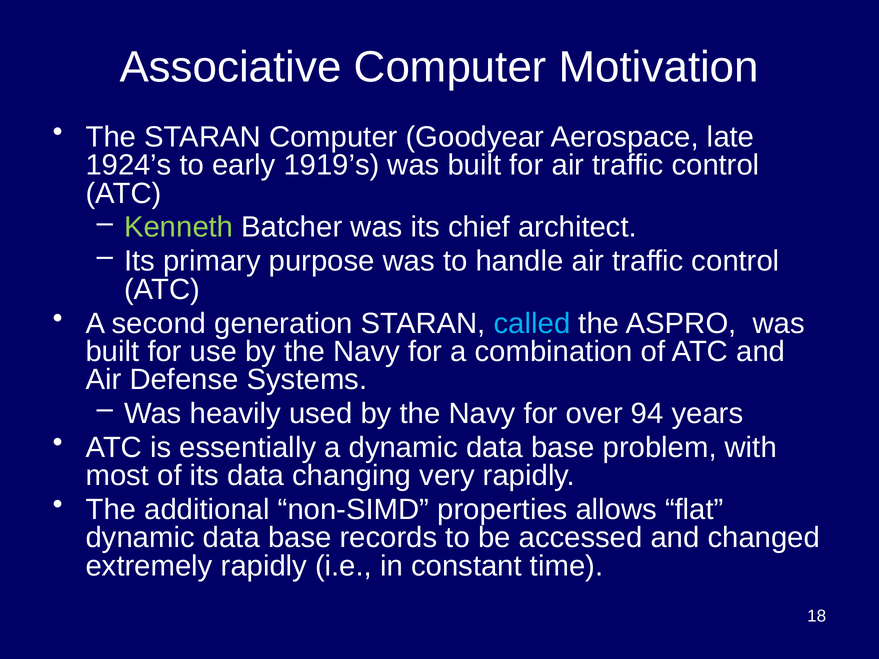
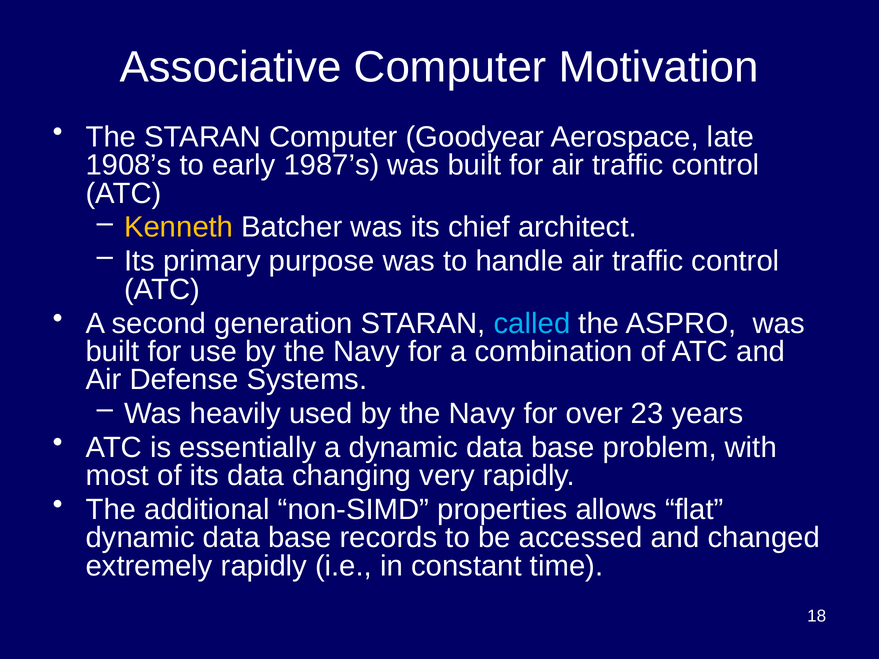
1924’s: 1924’s -> 1908’s (129, 165)
1919’s: 1919’s -> 1987’s (332, 165)
Kenneth colour: light green -> yellow (179, 227)
94: 94 -> 23 (647, 414)
